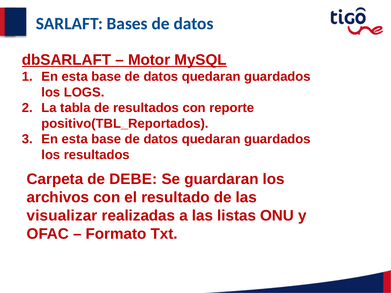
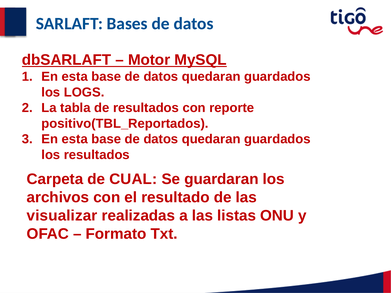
DEBE: DEBE -> CUAL (133, 179)
